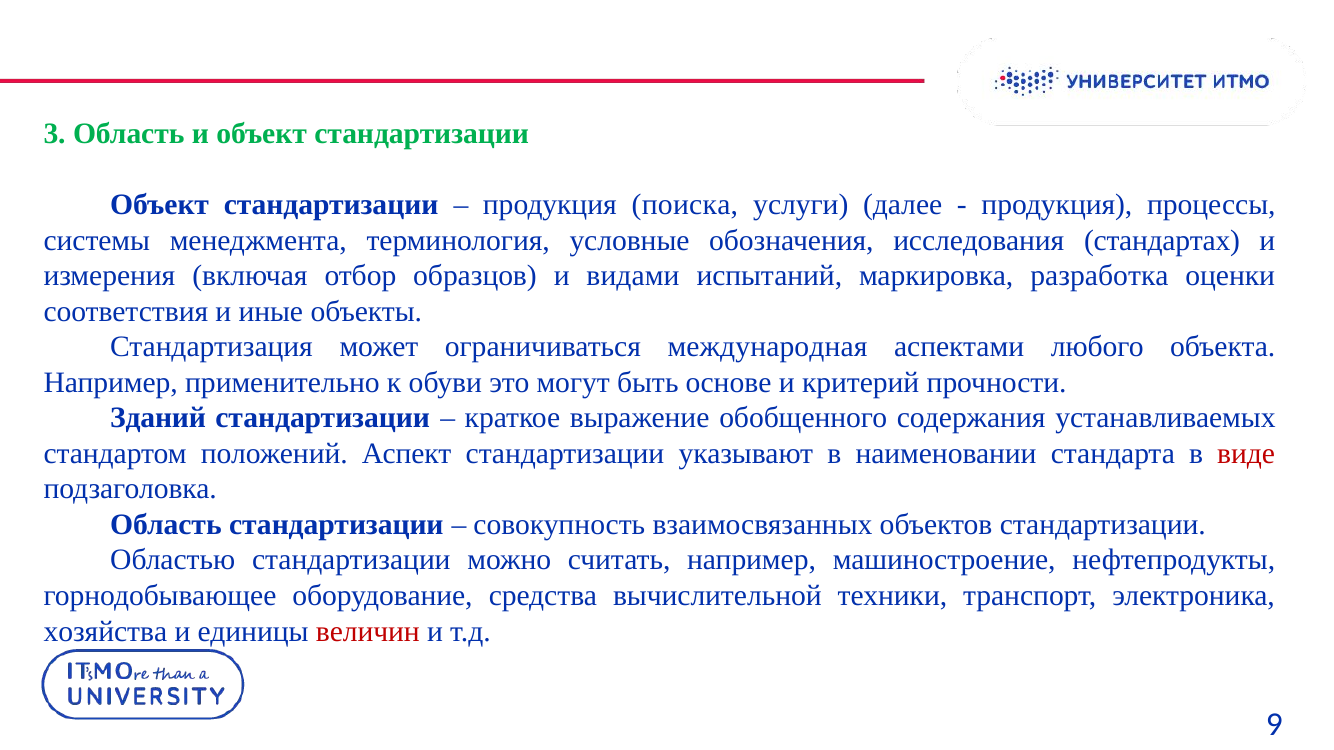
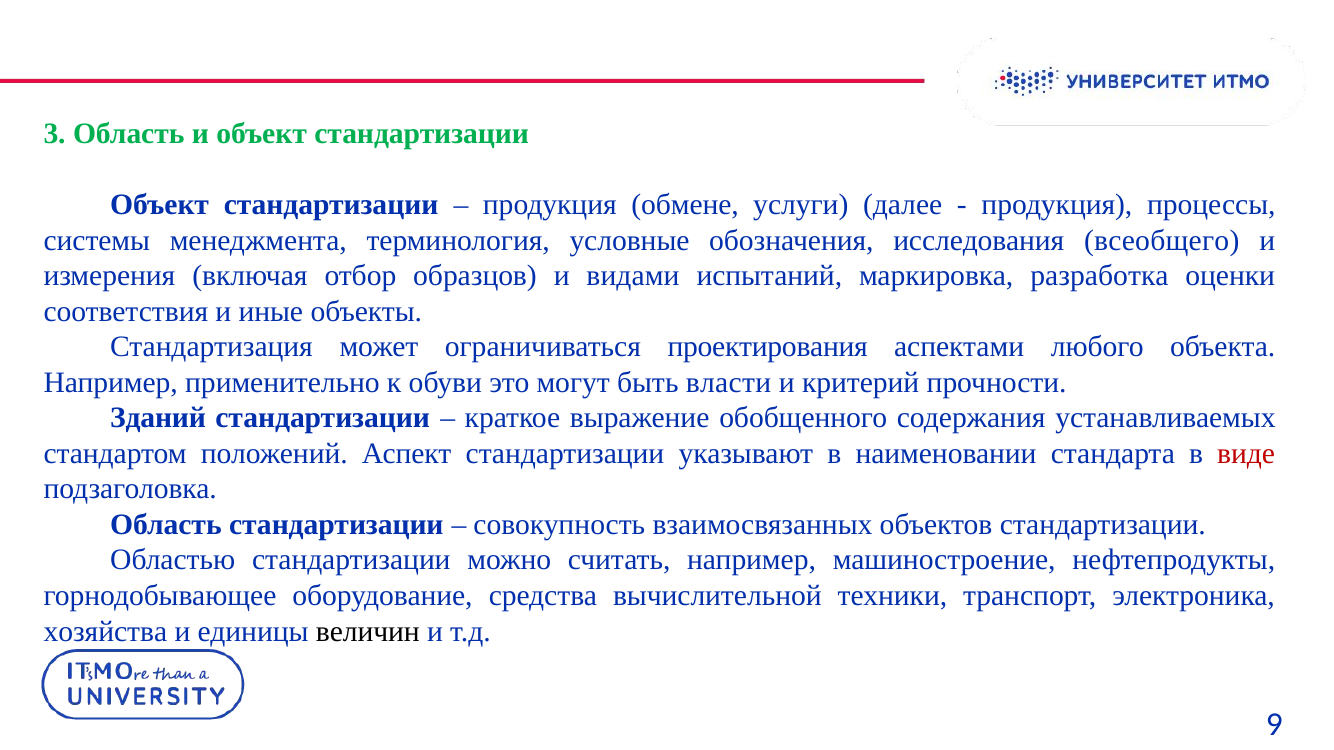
поиска: поиска -> обмене (685, 205)
стандартах: стандартах -> всеобщего (1162, 240)
международная: международная -> проектирования (768, 347)
основе: основе -> власти (729, 383)
величин colour: red -> black (368, 632)
